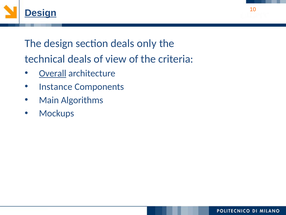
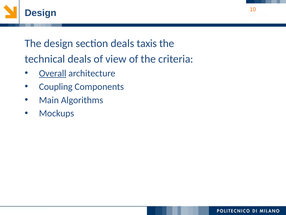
Design underline: present -> none (41, 13)
only: only -> taxis (147, 43)
Instance: Instance -> Coupling (56, 86)
